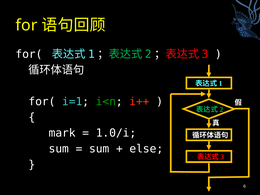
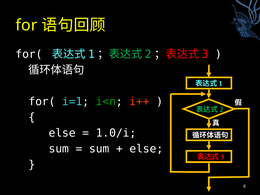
mark: mark -> else (62, 133)
